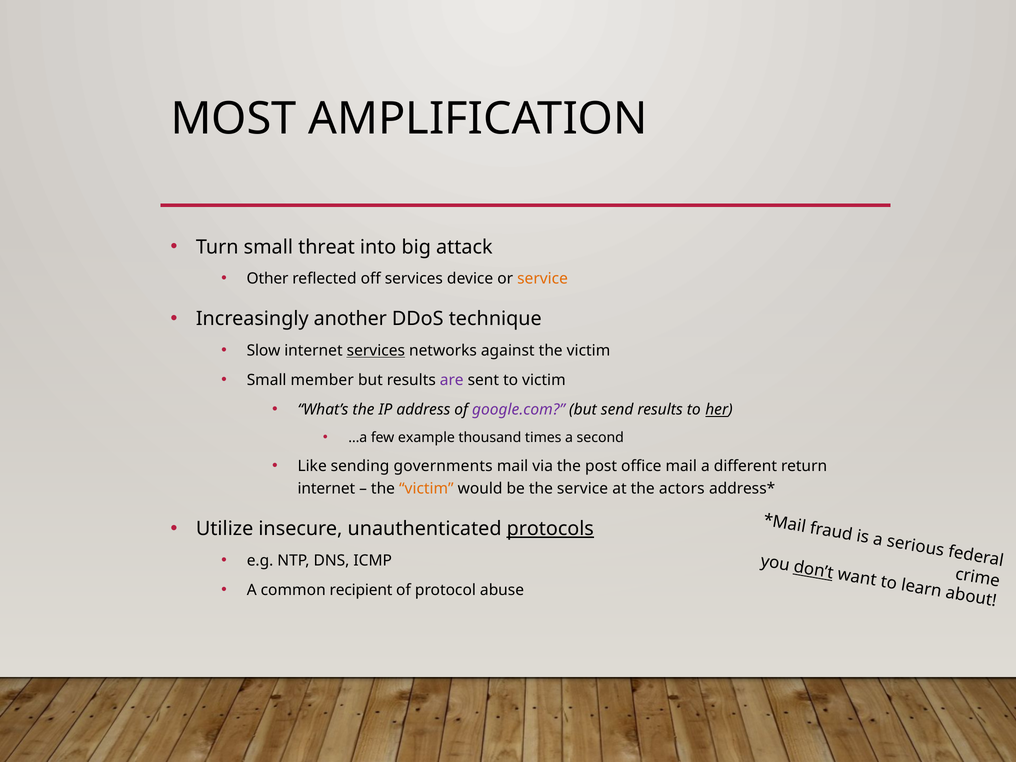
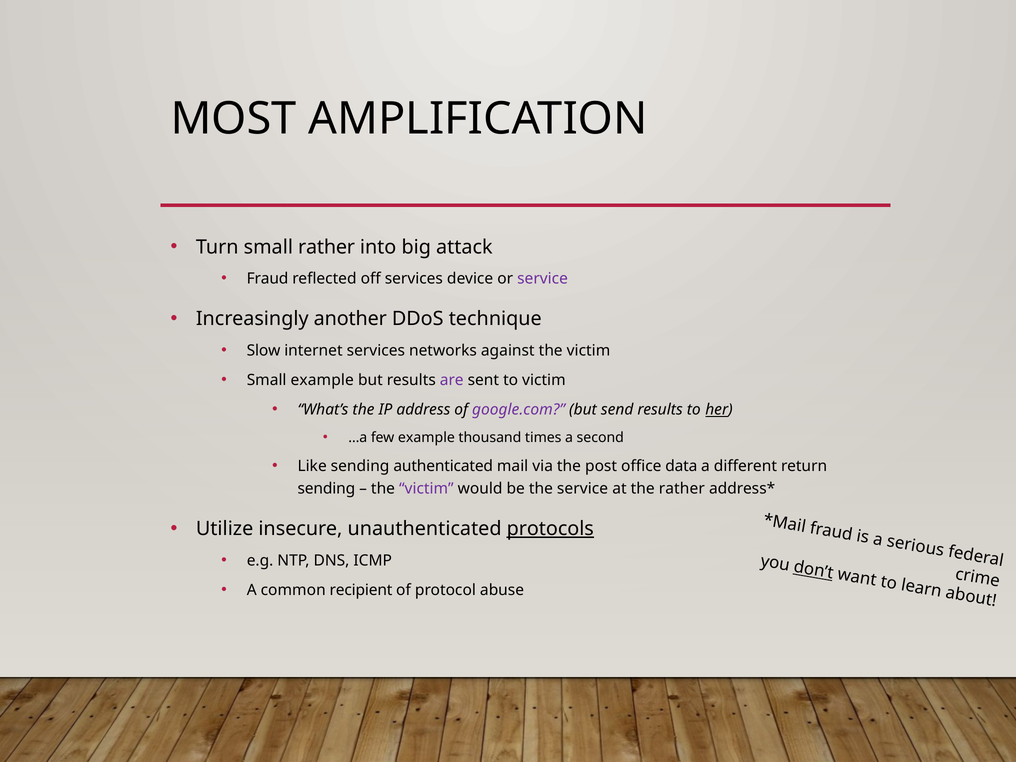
small threat: threat -> rather (327, 247)
Other: Other -> Fraud (268, 279)
service colour: orange -> purple (543, 279)
services underline: present -> none (376, 351)
Small member: member -> example (322, 380)
governments: governments -> authenticated (443, 466)
office mail: mail -> data (681, 466)
internet: internet -> sending (326, 489)
victim colour: orange -> purple (426, 489)
the actors: actors -> rather (682, 489)
